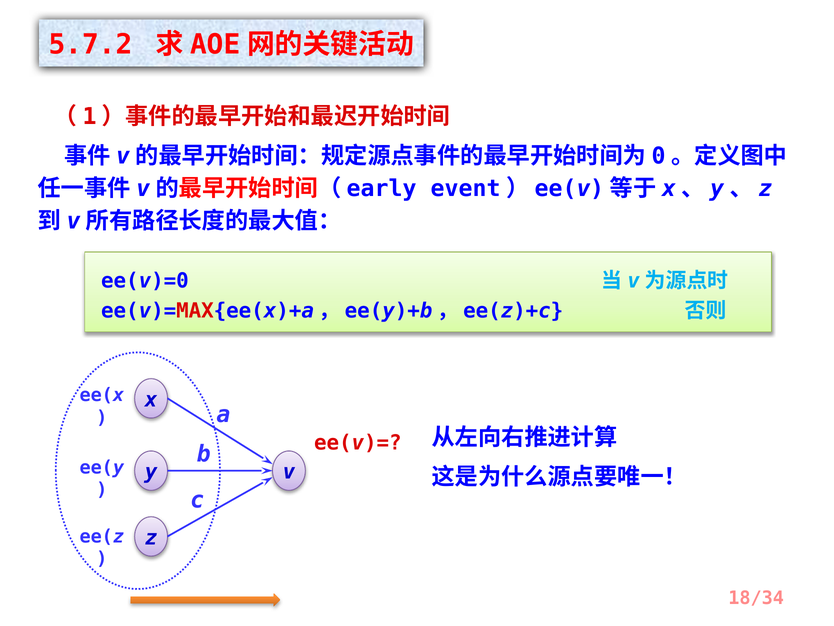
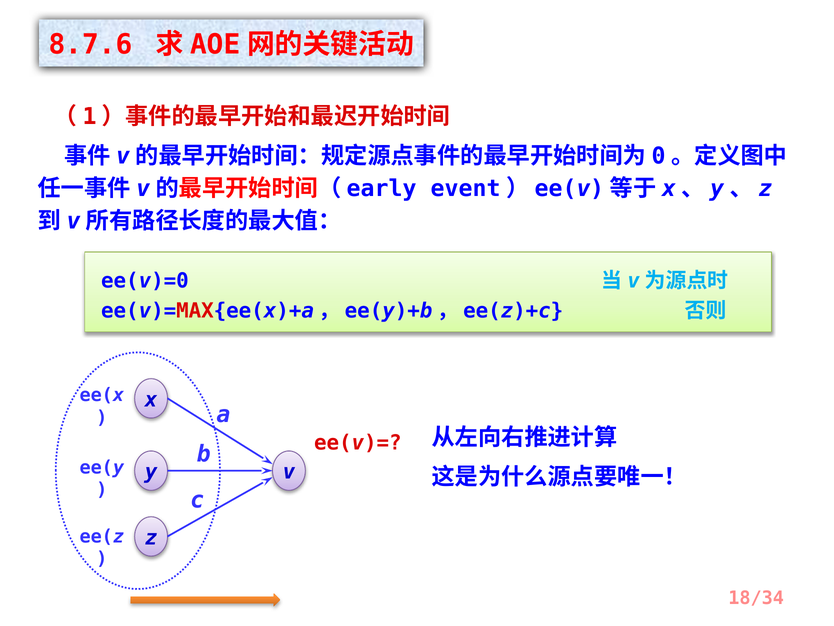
5.7.2: 5.7.2 -> 8.7.6 (91, 45)
